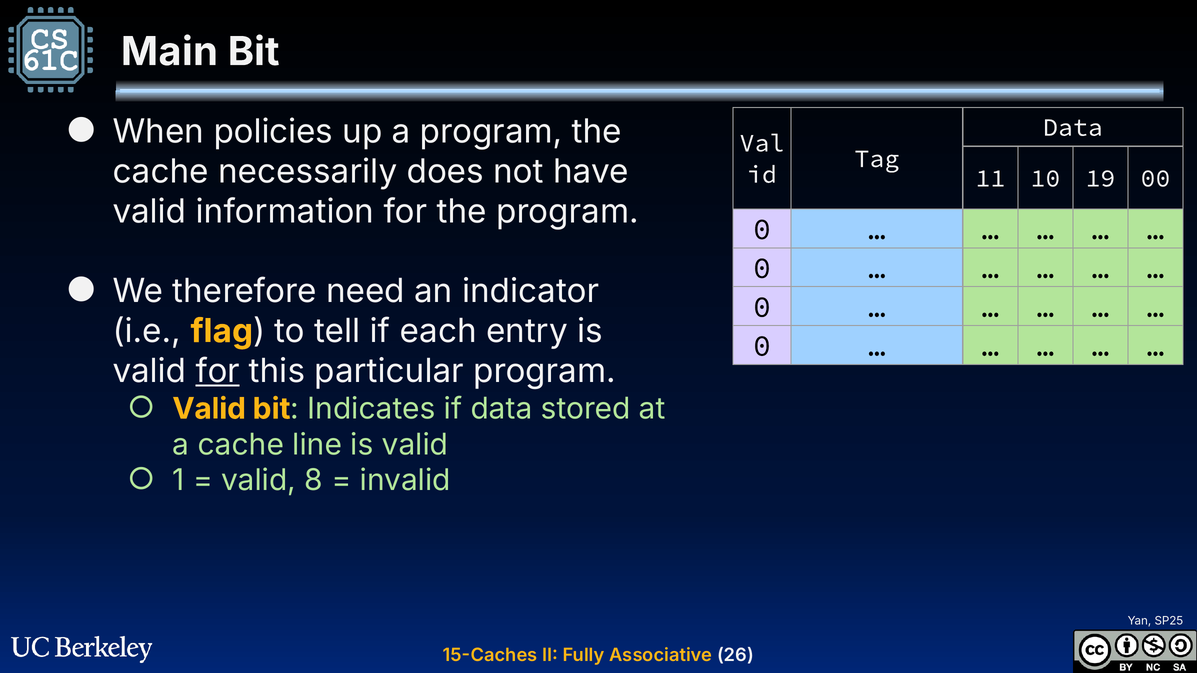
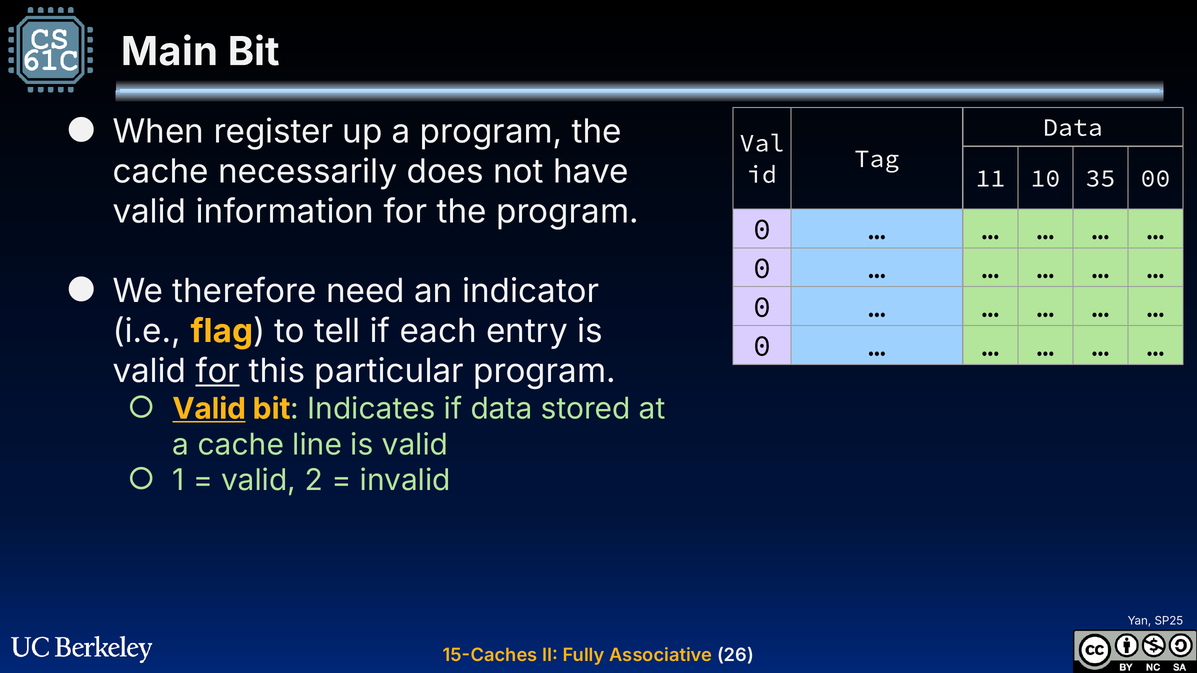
policies: policies -> register (273, 132)
19: 19 -> 35 (1100, 178)
Valid underline: none -> present (209, 409)
8: 8 -> 2 (314, 481)
